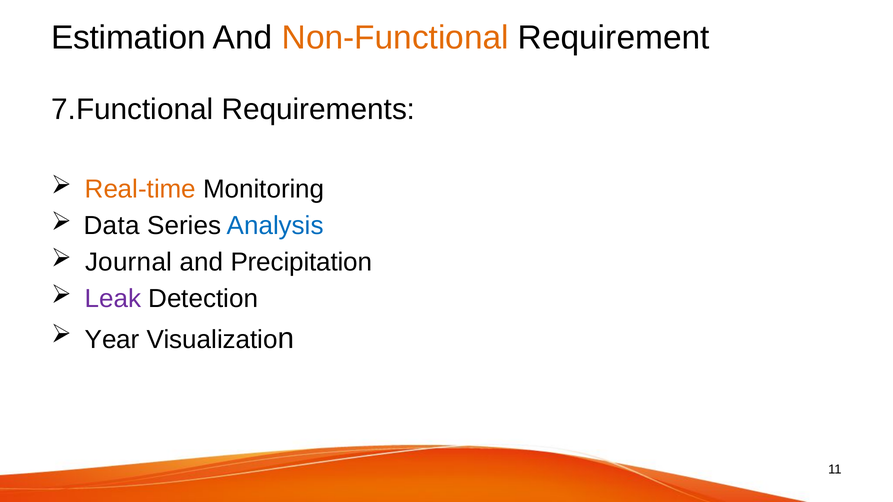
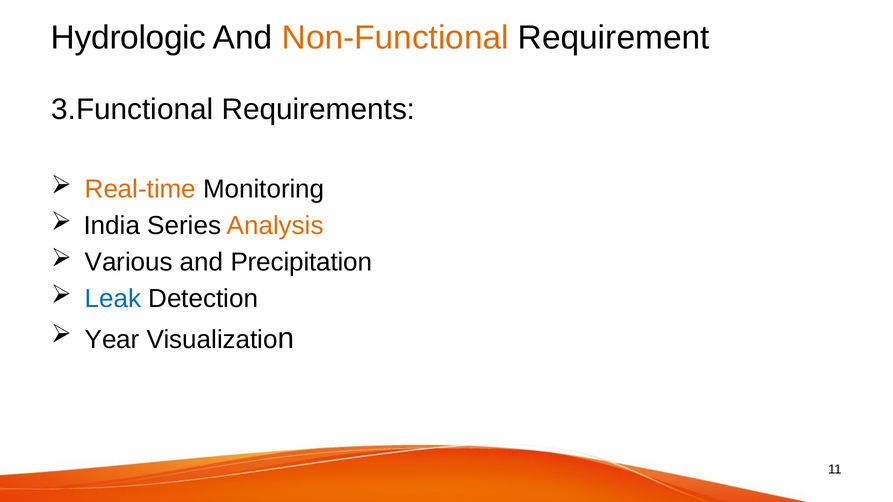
Estimation: Estimation -> Hydrologic (129, 38)
7.Functional: 7.Functional -> 3.Functional (132, 109)
Data: Data -> India (112, 226)
Analysis colour: blue -> orange (275, 226)
Journal: Journal -> Various (129, 262)
Leak colour: purple -> blue (113, 299)
